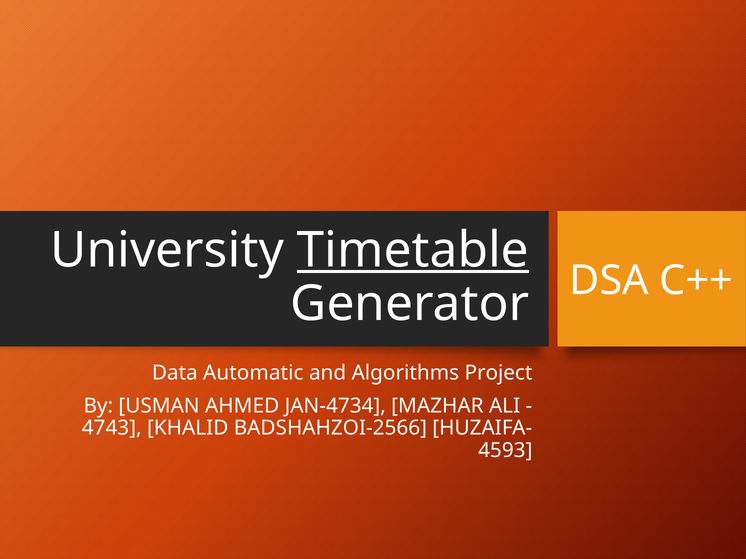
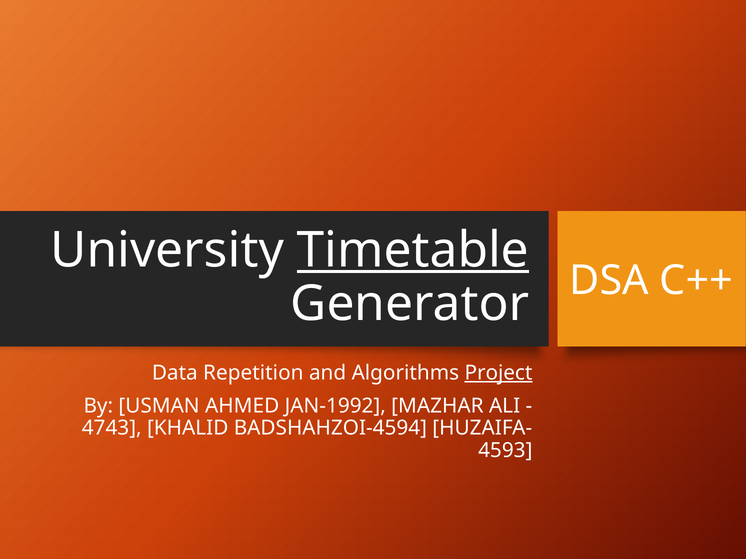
Automatic: Automatic -> Repetition (253, 373)
Project underline: none -> present (498, 373)
JAN-4734: JAN-4734 -> JAN-1992 (335, 406)
BADSHAHZOI-2566: BADSHAHZOI-2566 -> BADSHAHZOI-4594 (330, 428)
